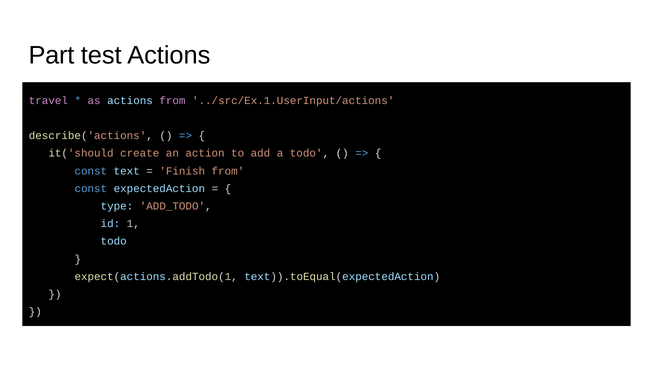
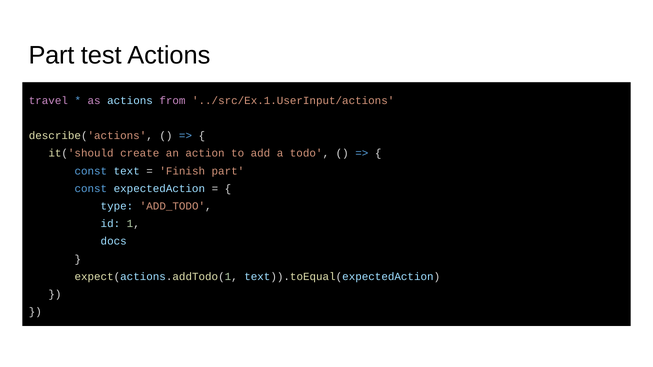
Finish from: from -> part (228, 171)
todo: todo -> docs (114, 242)
